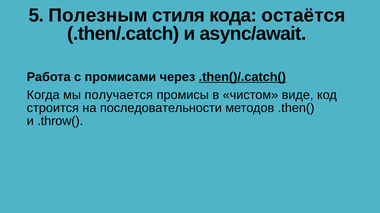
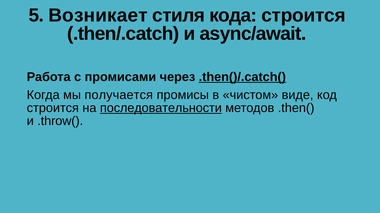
Полезным: Полезным -> Возникает (98, 16)
кода остаётся: остаётся -> строится (304, 16)
последовательности underline: none -> present (161, 108)
